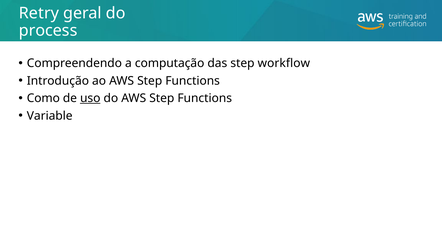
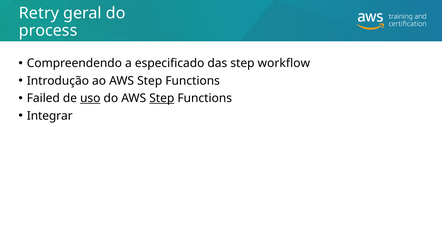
computação: computação -> especificado (170, 63)
Como: Como -> Failed (43, 99)
Step underline: none -> present (162, 99)
Variable: Variable -> Integrar (50, 116)
